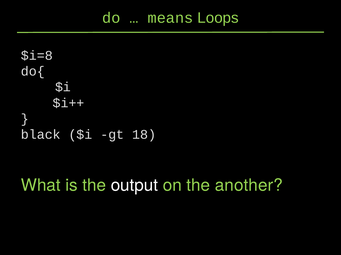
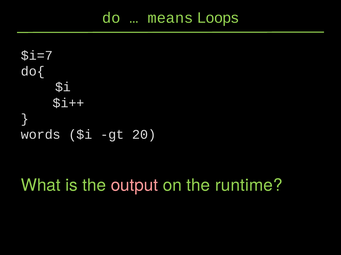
$i=8: $i=8 -> $i=7 (37, 56)
black: black -> words (41, 135)
18: 18 -> 20 (144, 135)
output colour: white -> pink (134, 186)
another: another -> runtime (249, 186)
